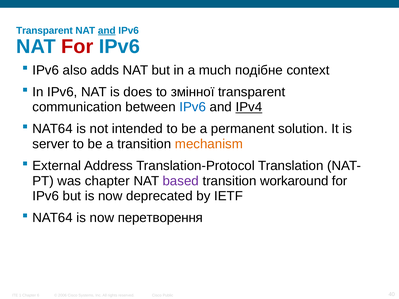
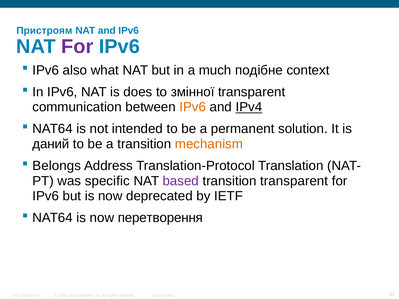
Transparent: Transparent -> Пристроям (44, 31)
and underline: present -> none (107, 31)
For colour: red -> purple (77, 47)
adds: adds -> what (105, 70)
IPv6 colour: blue -> orange (193, 107)
server: server -> даний (51, 144)
External: External -> Belongs (57, 166)
was chapter: chapter -> specific (107, 181)
transition workaround: workaround -> transparent (294, 181)
